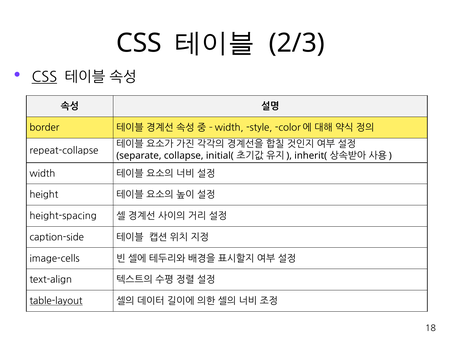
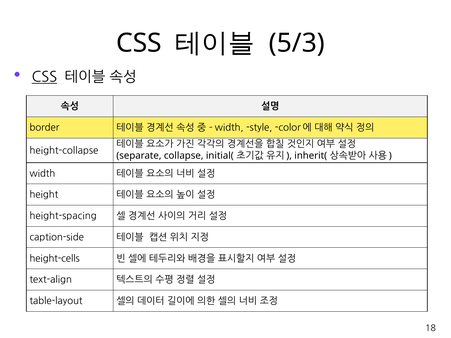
2/3: 2/3 -> 5/3 (297, 43)
repeat-collapse: repeat-collapse -> height-collapse (64, 151)
image-cells: image-cells -> height-cells (55, 259)
table-layout underline: present -> none (56, 301)
